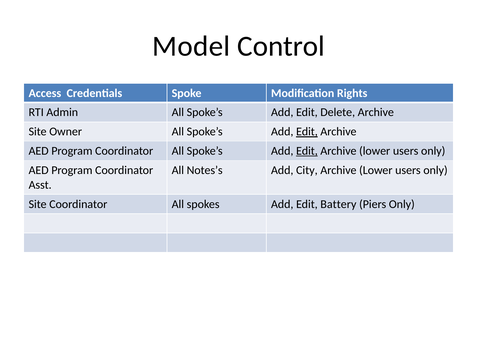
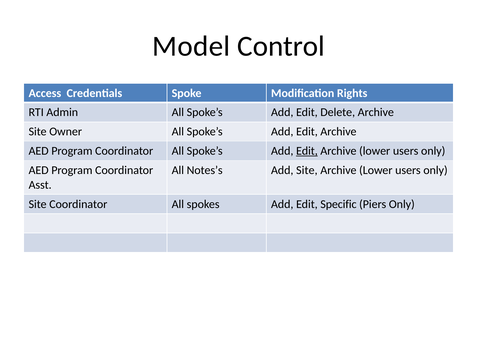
Edit underline: present -> none (307, 132)
Add City: City -> Site (307, 171)
Battery: Battery -> Specific (338, 205)
